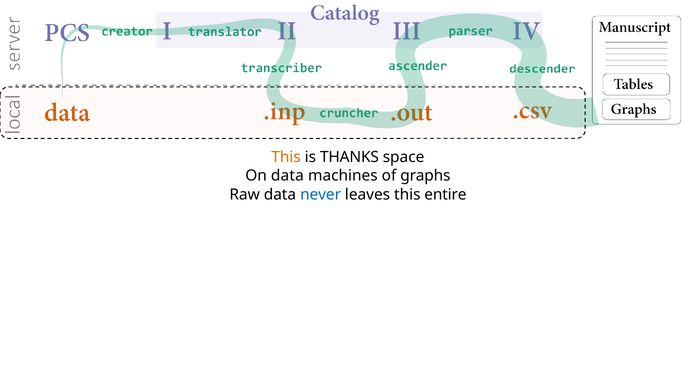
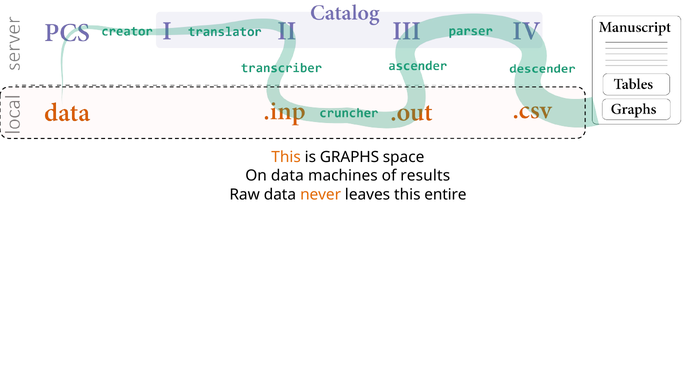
THANKS: THANKS -> GRAPHS (349, 158)
graphs: graphs -> results (425, 176)
never colour: blue -> orange (321, 195)
